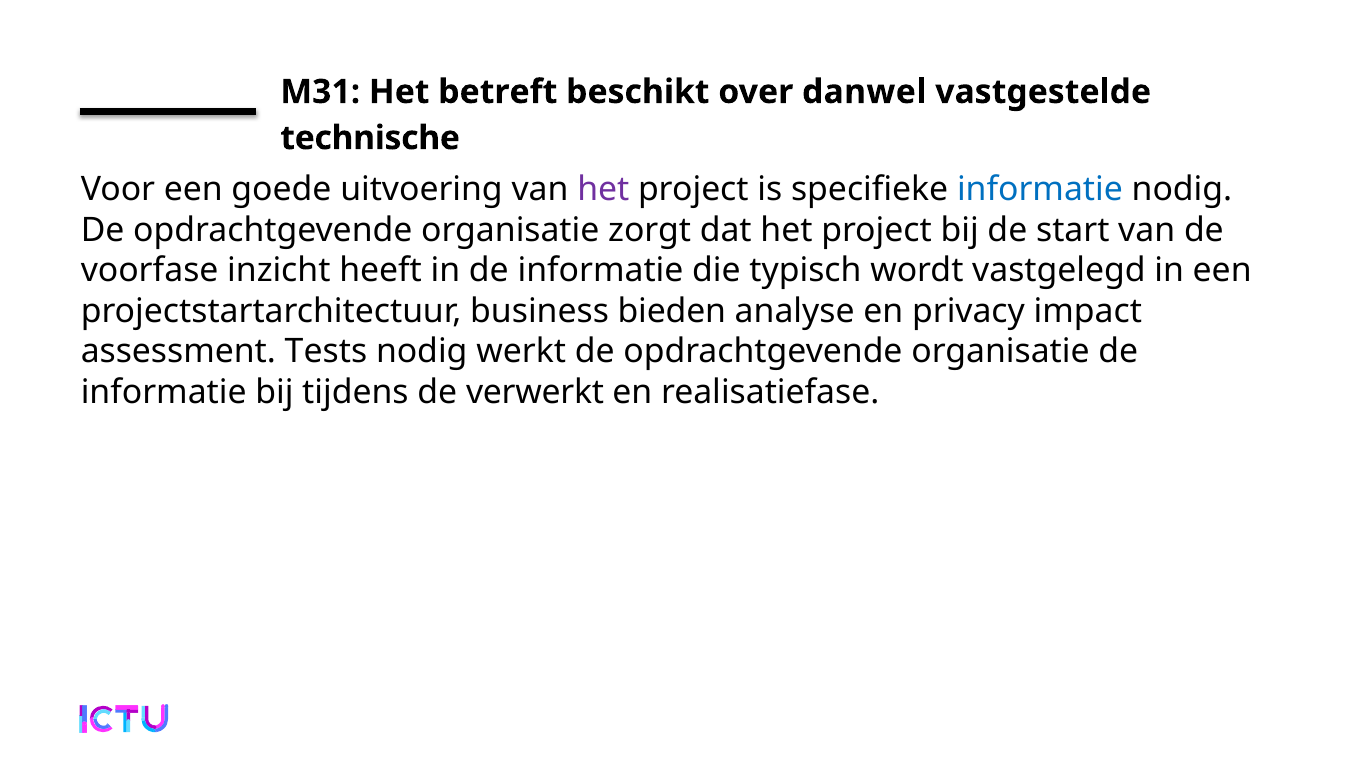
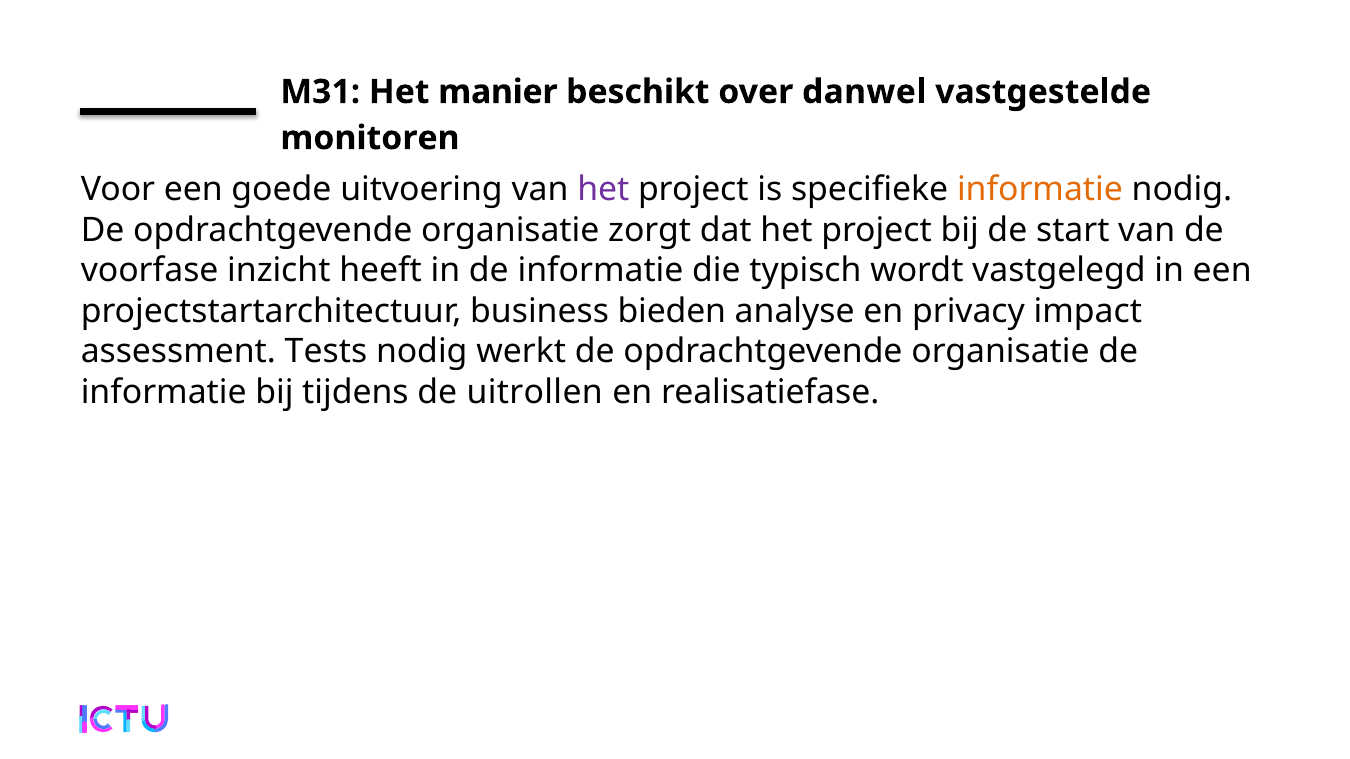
betreft: betreft -> manier (498, 92)
technische: technische -> monitoren (370, 138)
informatie colour: blue -> orange (1040, 190)
verwerkt: verwerkt -> uitrollen (535, 392)
